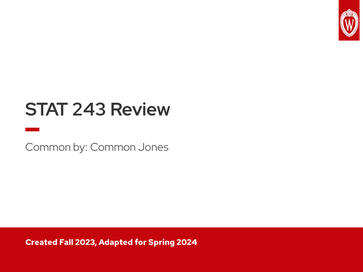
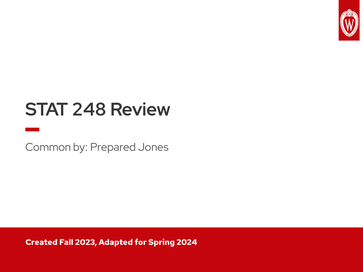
243: 243 -> 248 (89, 110)
by Common: Common -> Prepared (113, 147)
